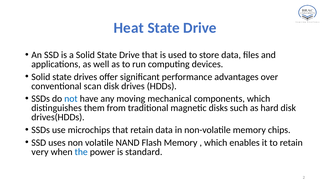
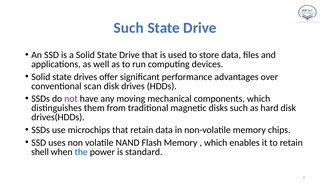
Heat: Heat -> Such (129, 28)
not colour: blue -> purple (71, 99)
very: very -> shell (40, 152)
